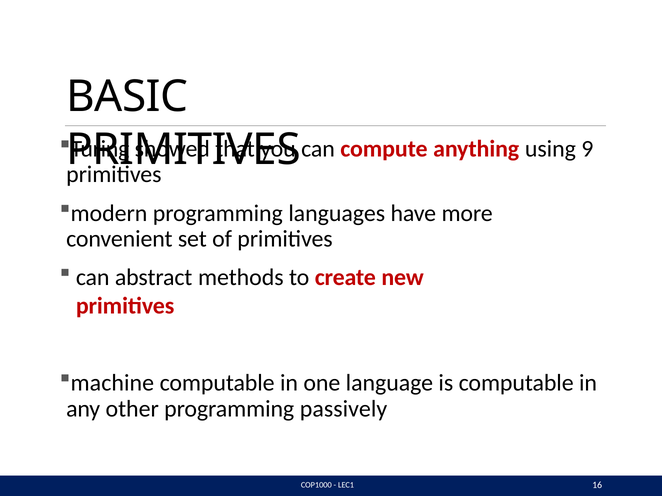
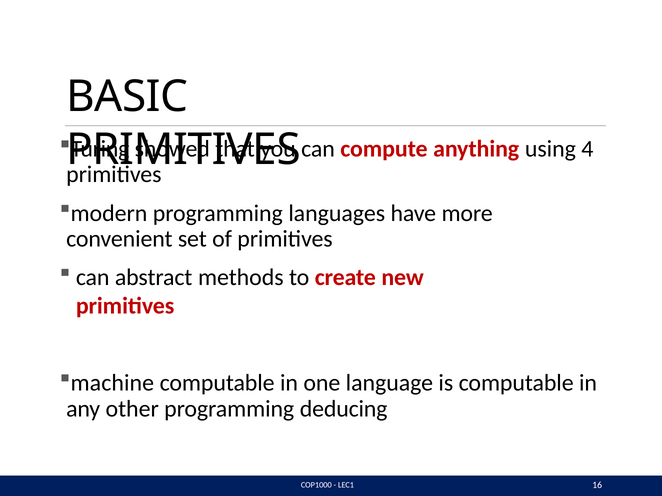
9: 9 -> 4 (587, 149)
passively: passively -> deducing (344, 409)
